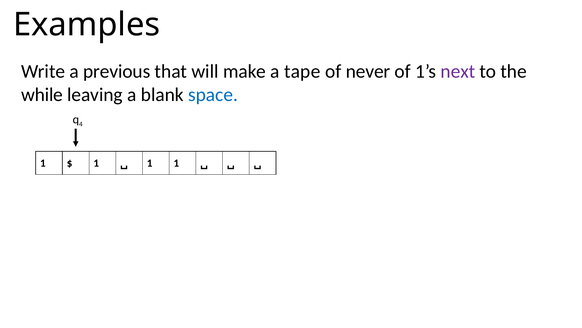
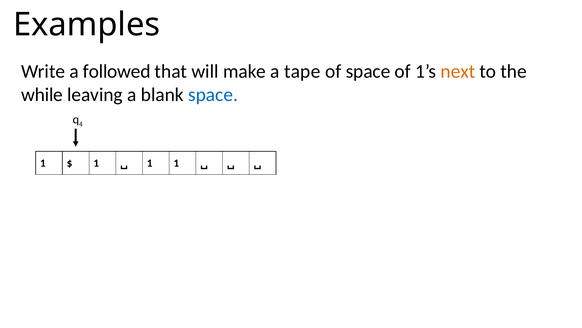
previous: previous -> followed (117, 71)
of never: never -> space (368, 71)
next colour: purple -> orange (458, 71)
